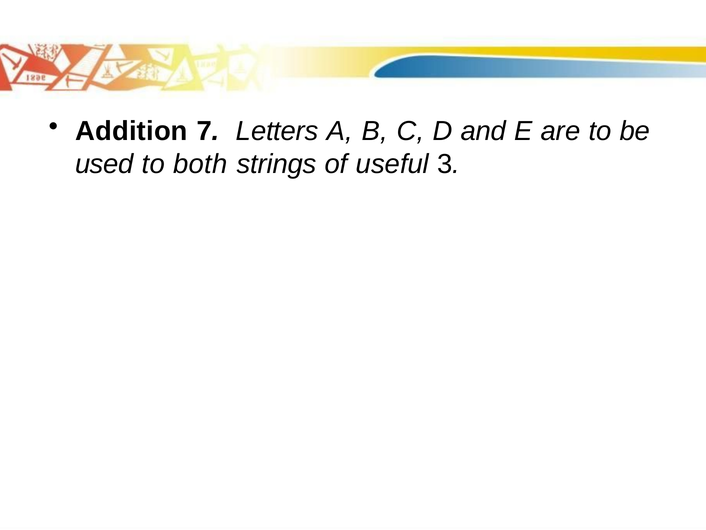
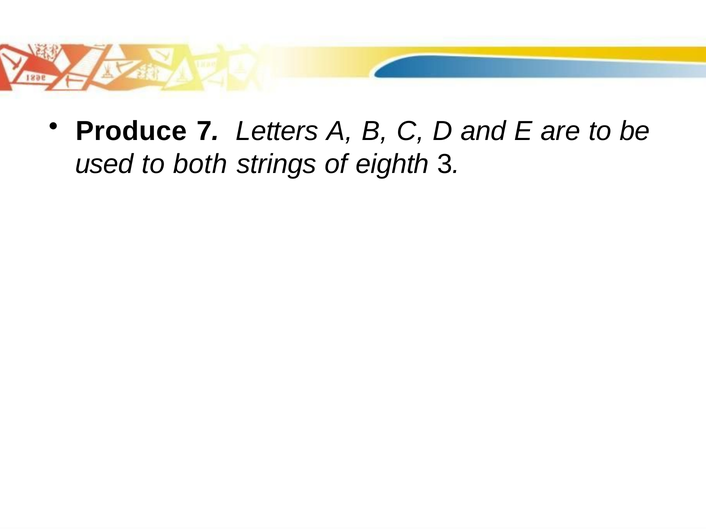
Addition: Addition -> Produce (131, 131)
useful: useful -> eighth (393, 164)
